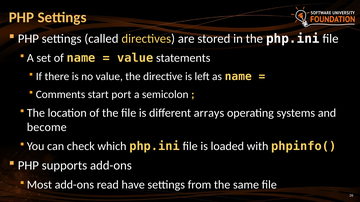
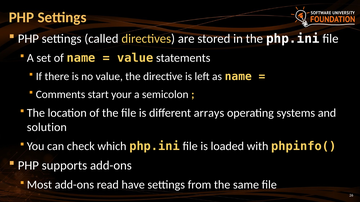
port: port -> your (121, 95)
become: become -> solution (47, 128)
